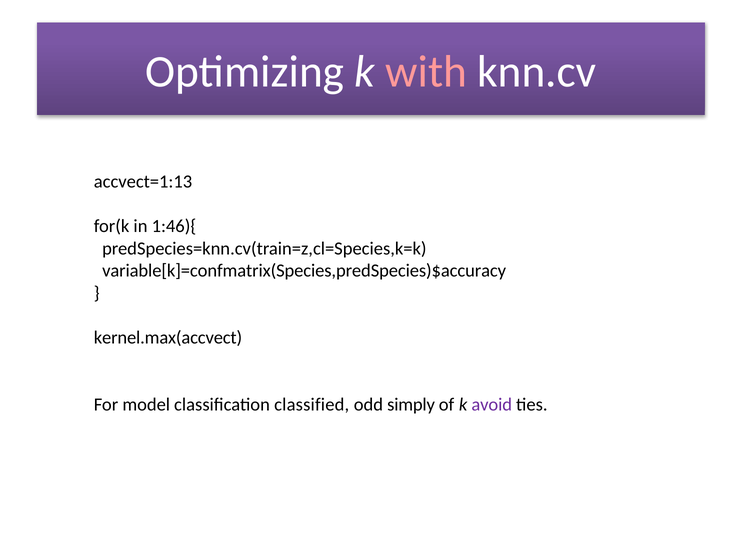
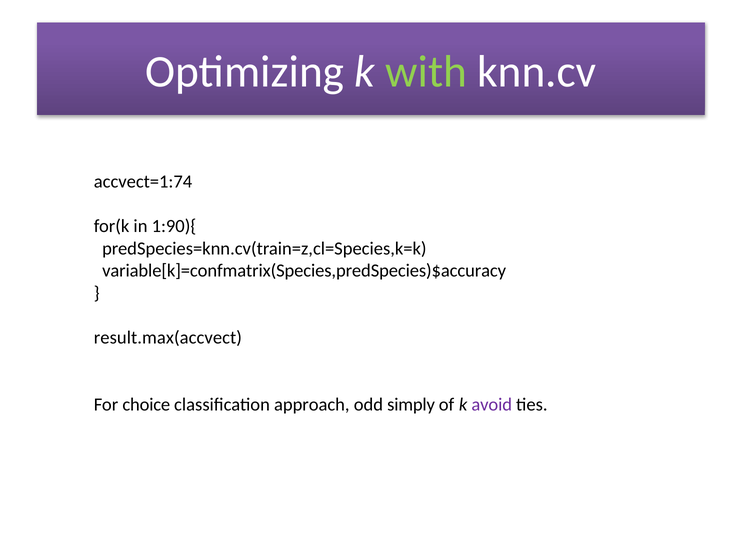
with colour: pink -> light green (426, 72)
accvect=1:13: accvect=1:13 -> accvect=1:74 (143, 182)
1:46){: 1:46){ -> 1:90){ (174, 226)
kernel.max(accvect: kernel.max(accvect -> result.max(accvect (168, 337)
model: model -> choice (146, 404)
classified: classified -> approach (312, 404)
